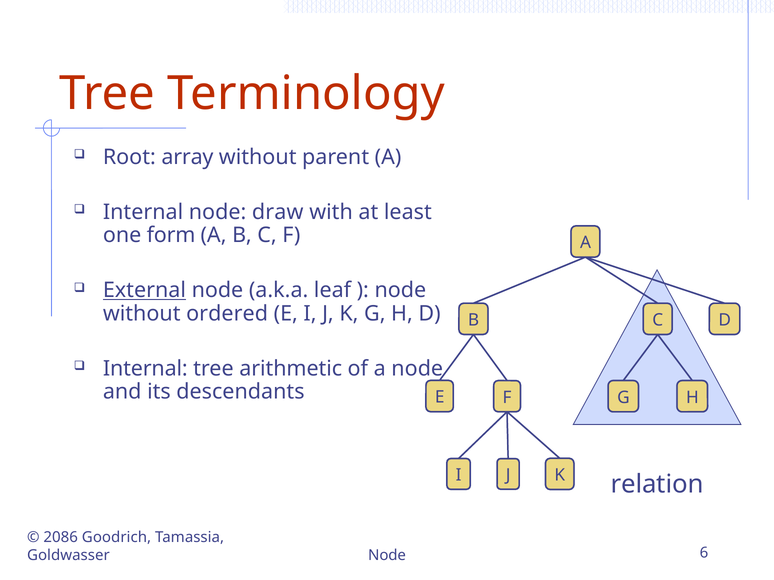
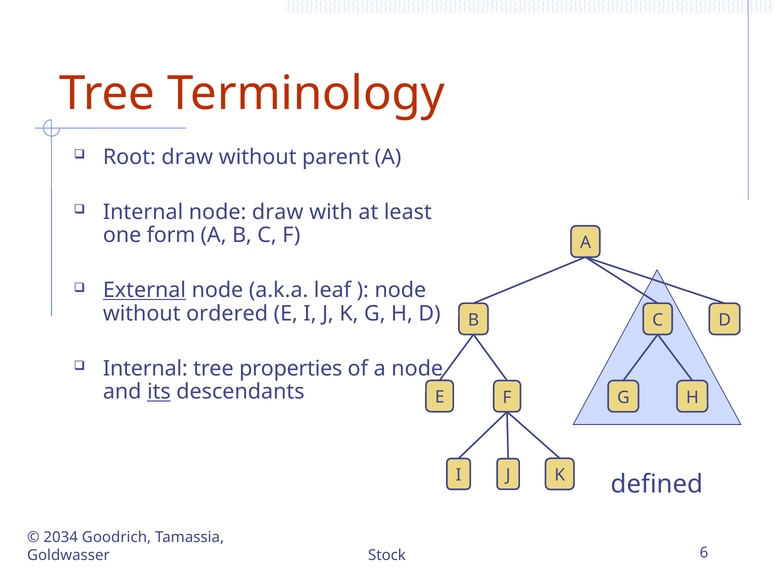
Root array: array -> draw (187, 157)
arithmetic: arithmetic -> properties (291, 369)
its underline: none -> present (159, 392)
relation: relation -> defined (657, 485)
2086: 2086 -> 2034 (61, 538)
Node: Node -> Stock (387, 556)
